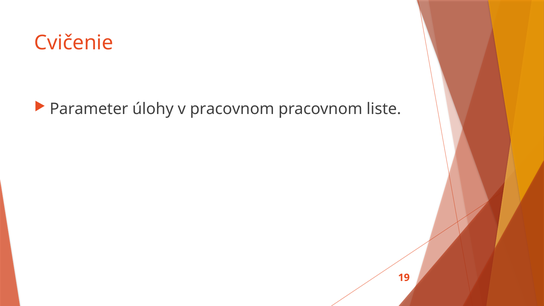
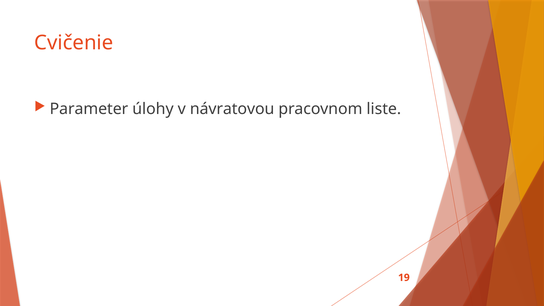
v pracovnom: pracovnom -> návratovou (232, 109)
